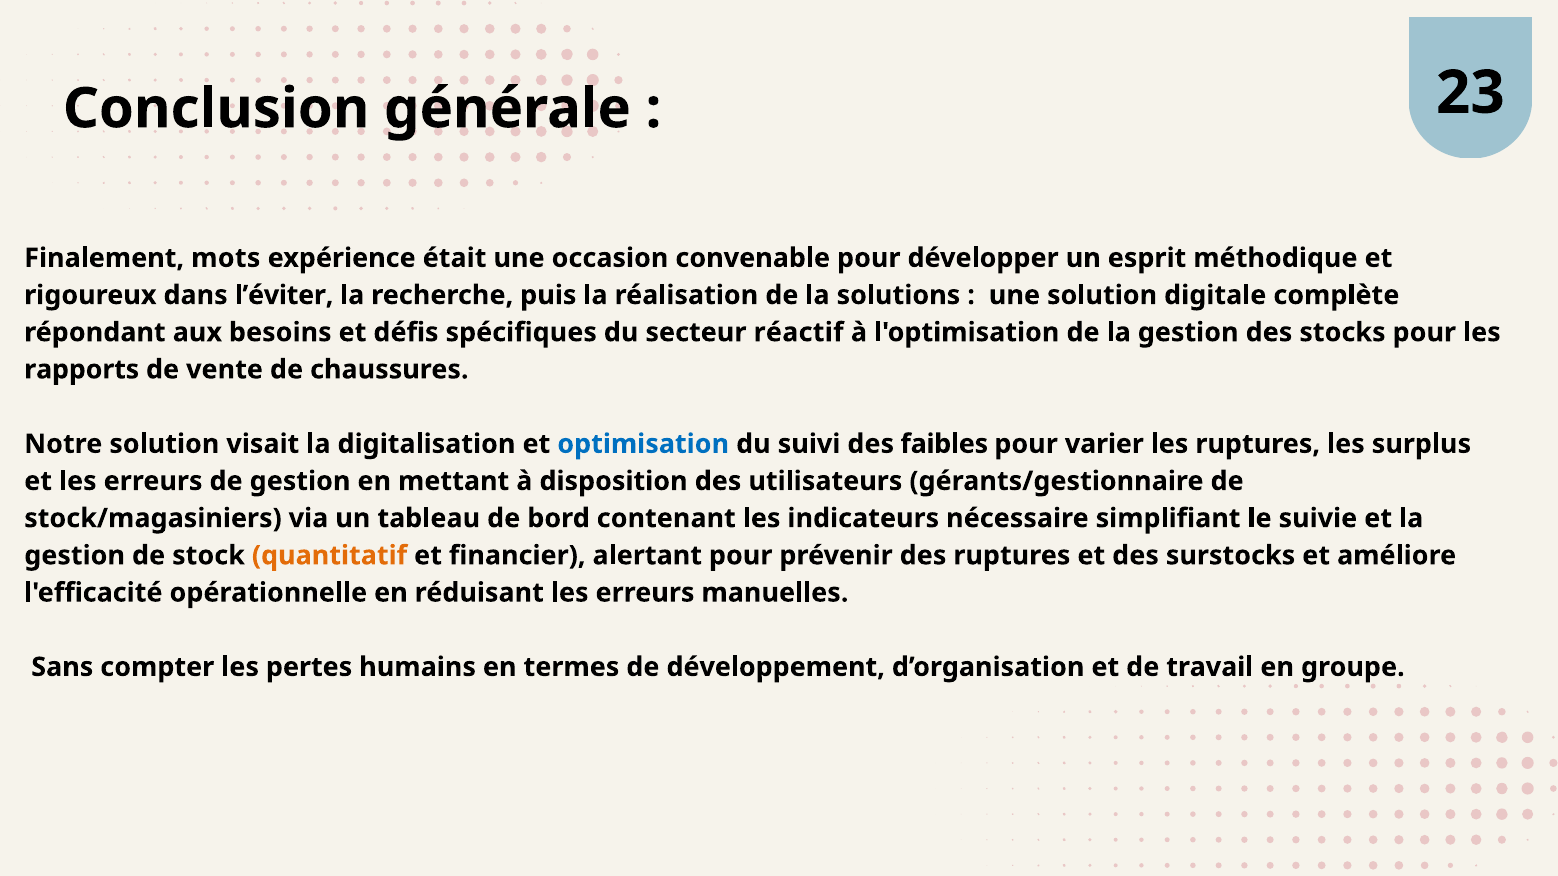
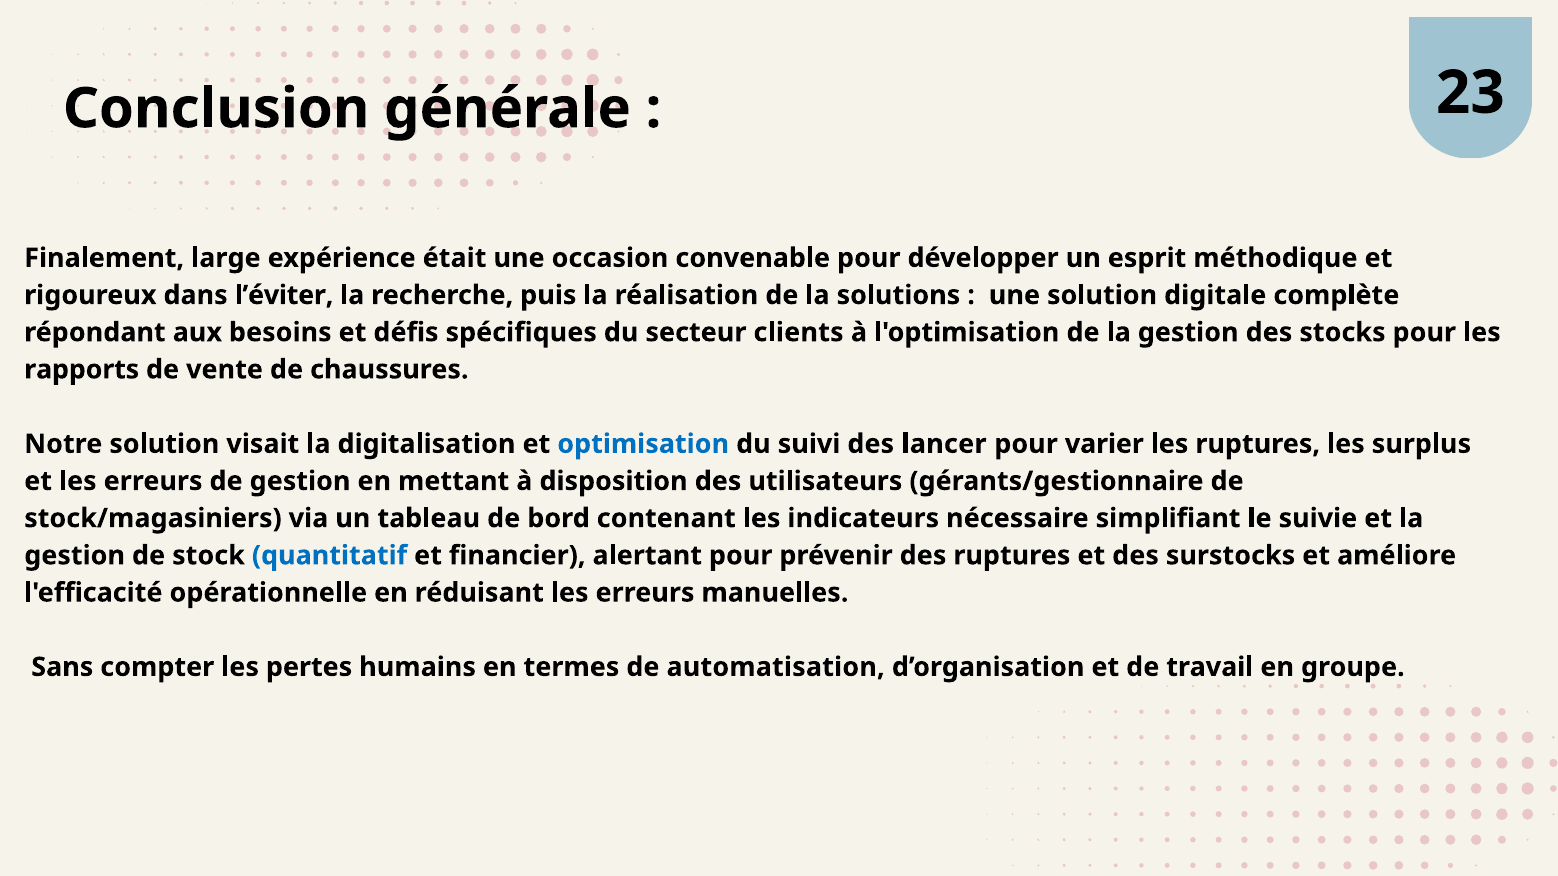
mots: mots -> large (226, 258)
réactif: réactif -> clients (799, 333)
faibles: faibles -> lancer (944, 444)
quantitatif colour: orange -> blue (329, 556)
développement: développement -> automatisation (776, 667)
